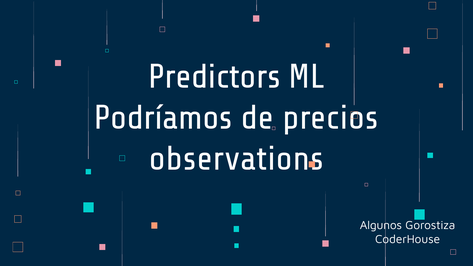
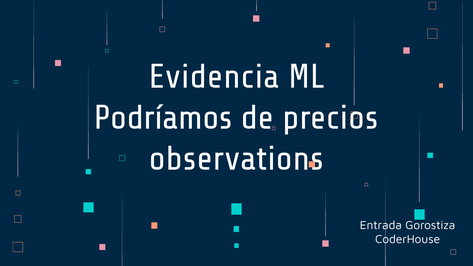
Predictors: Predictors -> Evidencia (214, 77)
Algunos: Algunos -> Entrada (381, 225)
